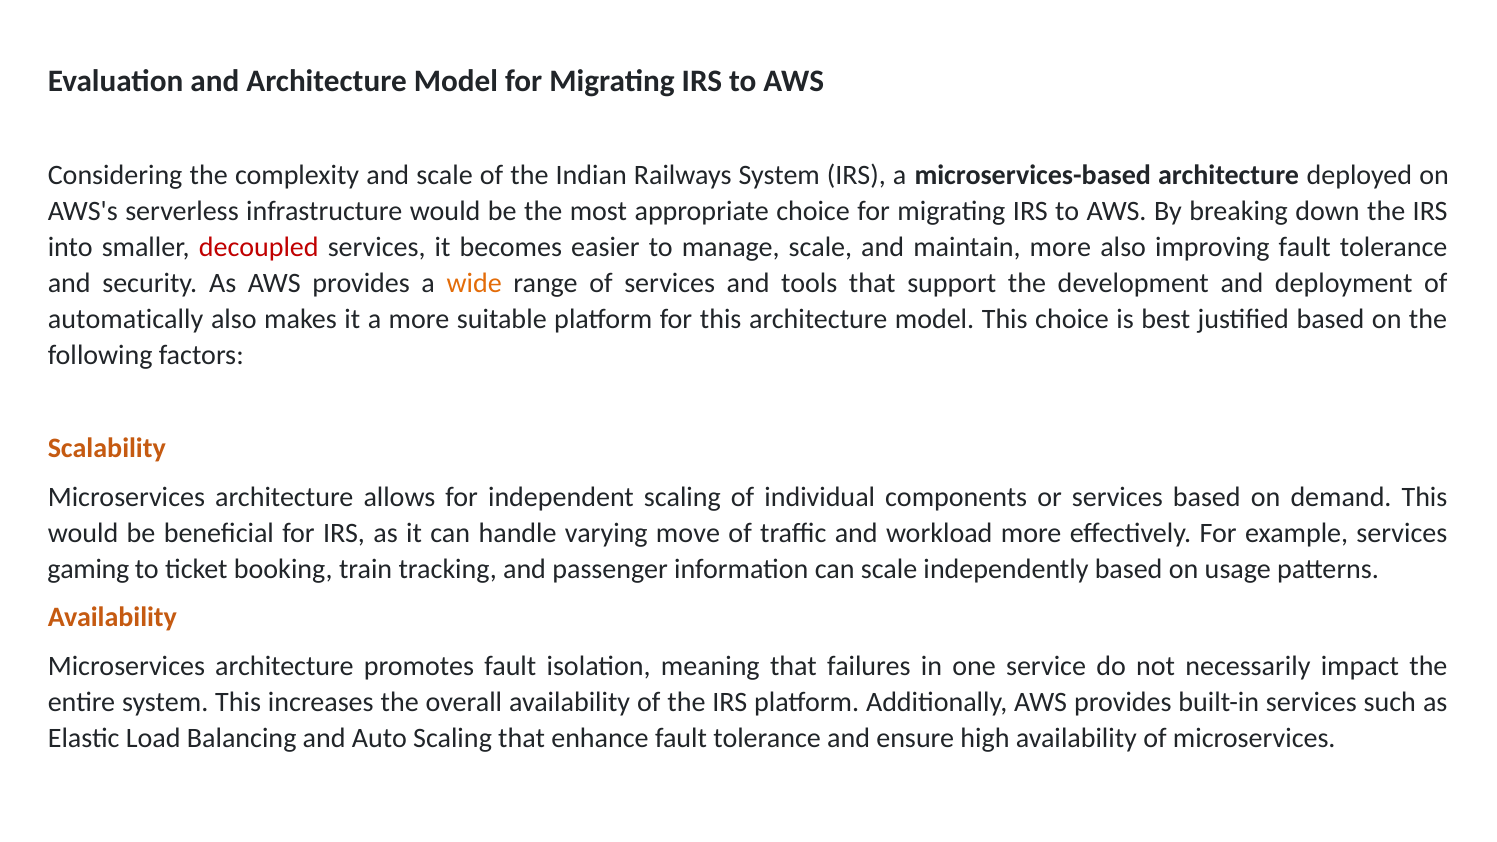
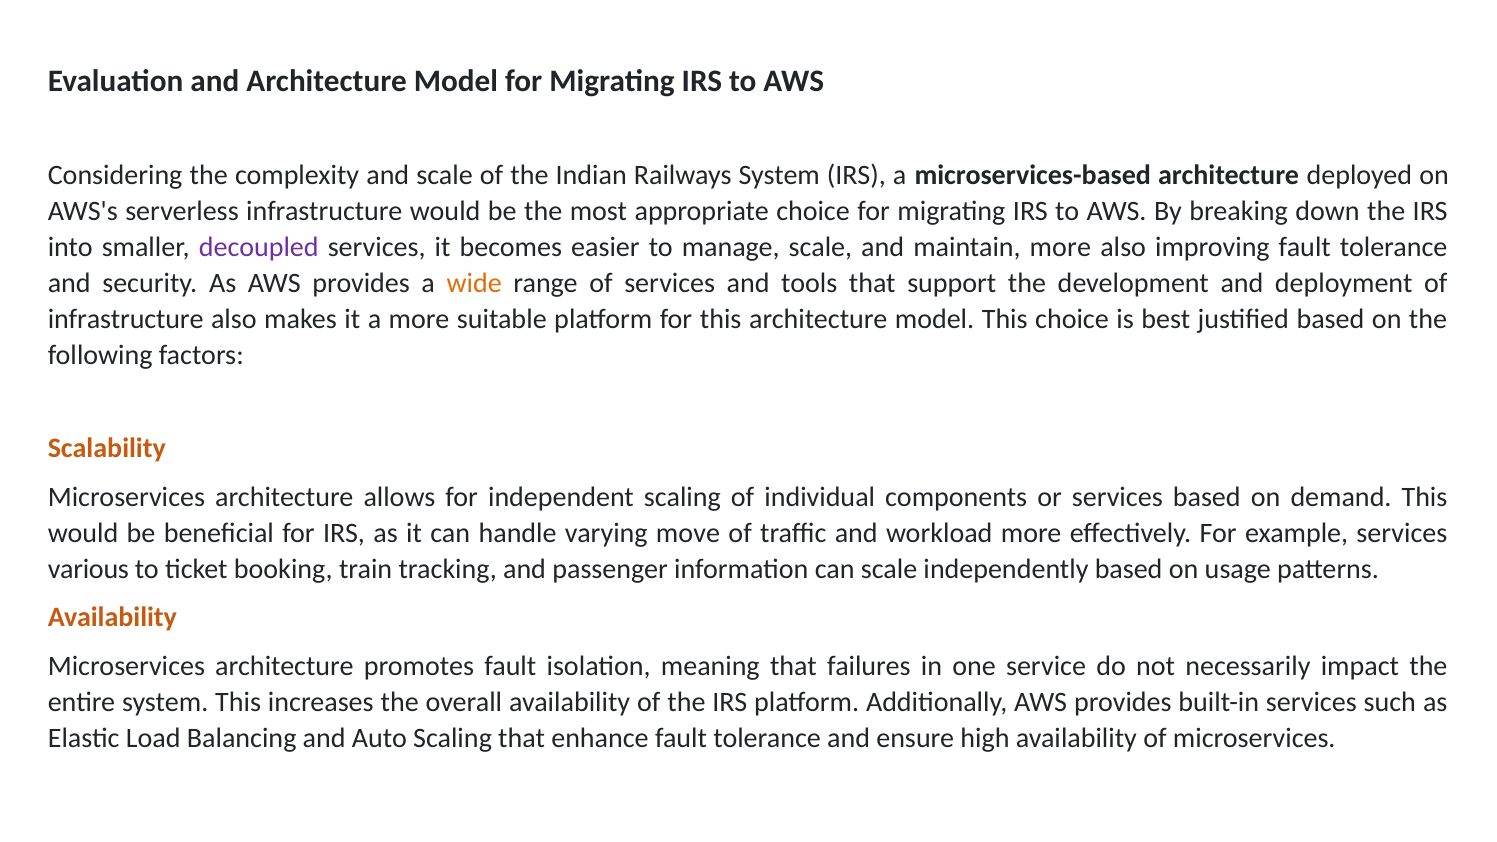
decoupled colour: red -> purple (259, 248)
automatically: automatically -> infrastructure (126, 320)
gaming: gaming -> various (88, 569)
